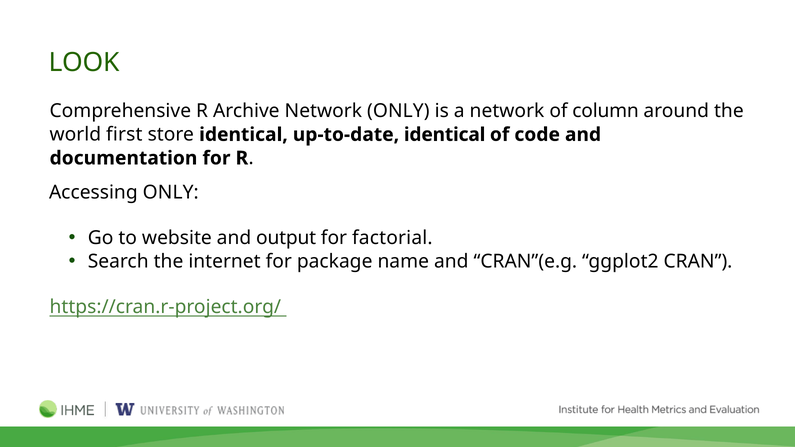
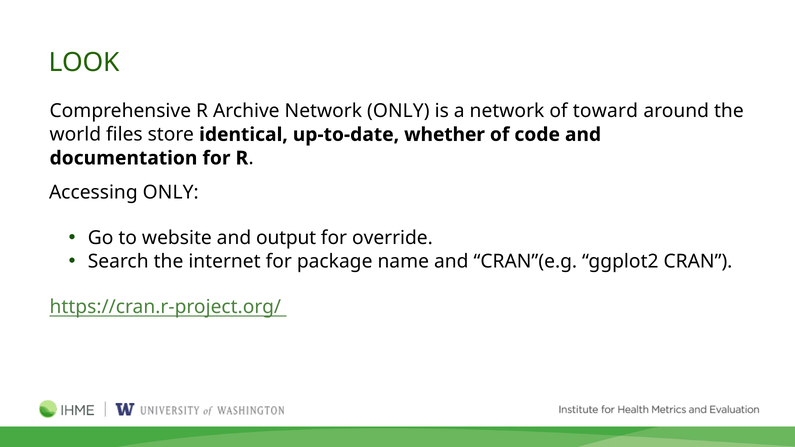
column: column -> toward (605, 111)
first: first -> files (124, 135)
up-to-date identical: identical -> whether (445, 135)
factorial: factorial -> override (392, 238)
